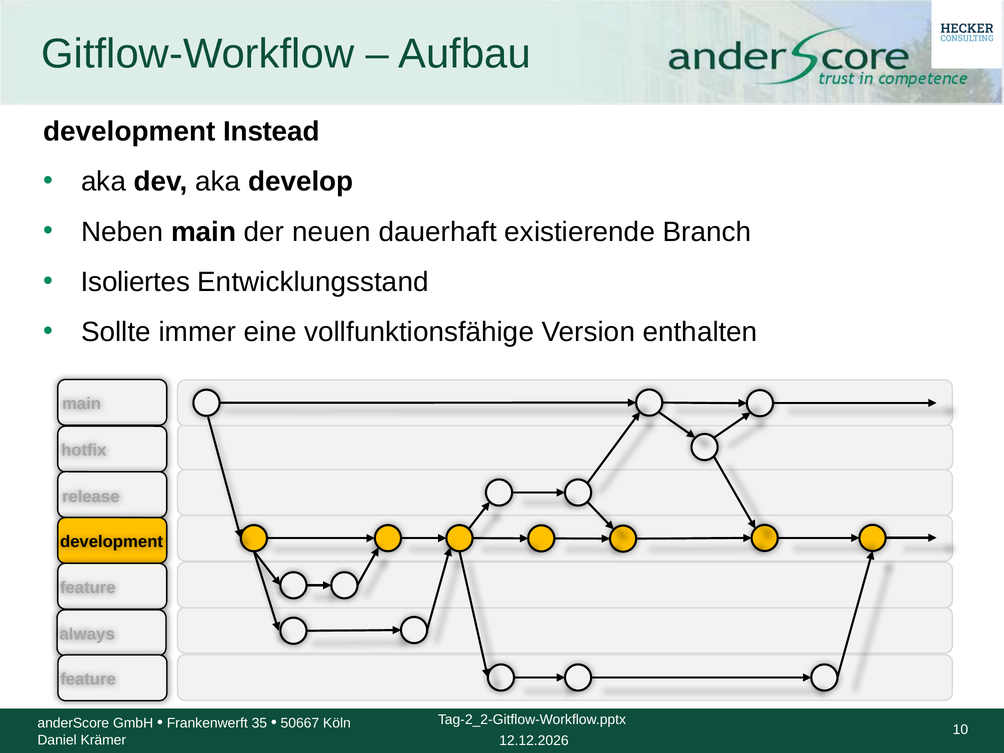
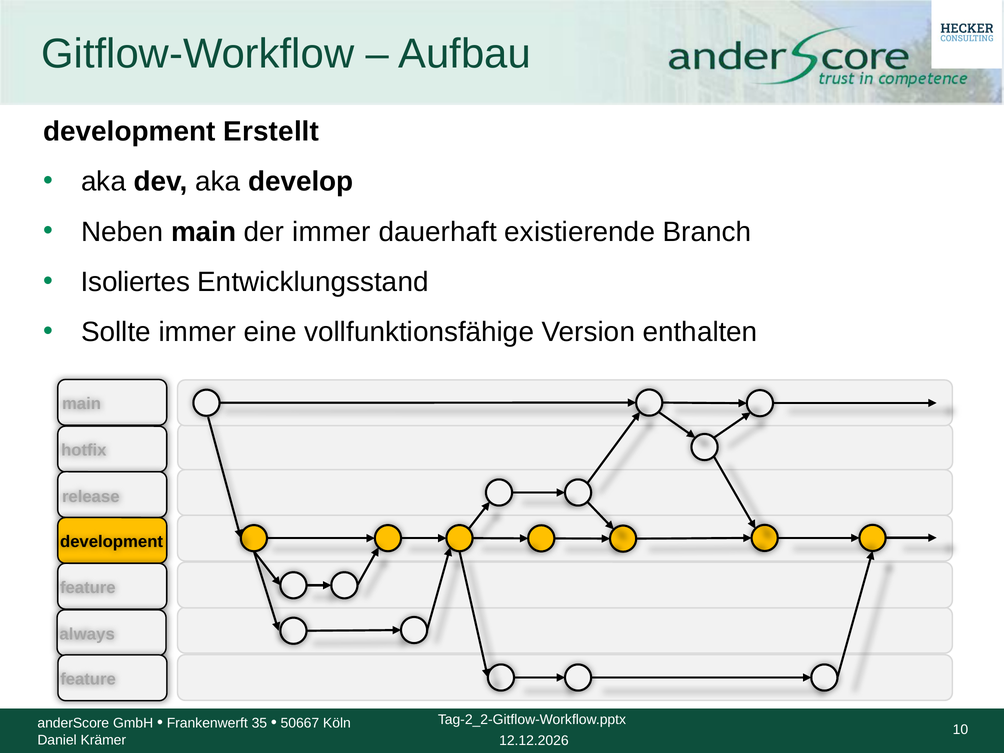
Instead: Instead -> Erstellt (271, 131)
der neuen: neuen -> immer (331, 232)
